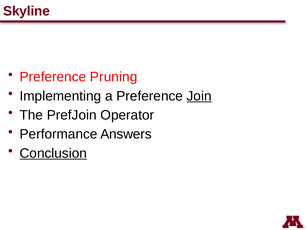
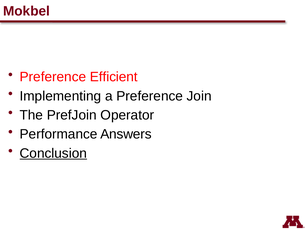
Skyline: Skyline -> Mokbel (26, 11)
Pruning: Pruning -> Efficient (114, 77)
Join underline: present -> none (199, 96)
